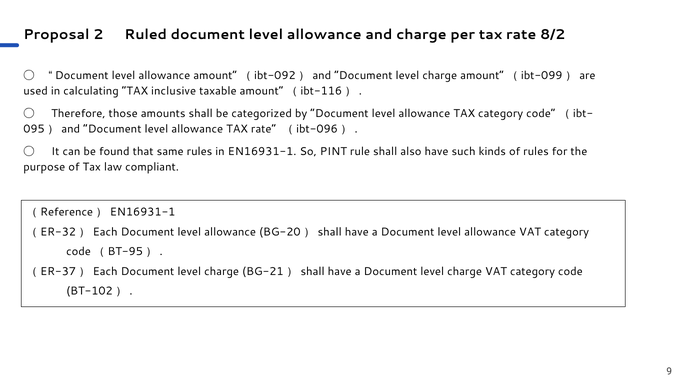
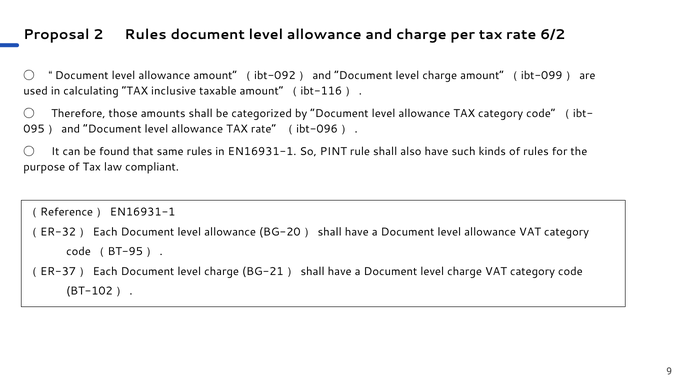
2 Ruled: Ruled -> Rules (146, 35)
8/2: 8/2 -> 6/2 (553, 35)
